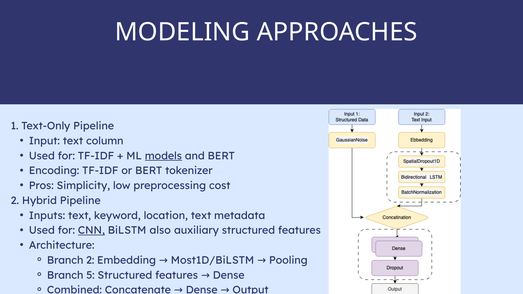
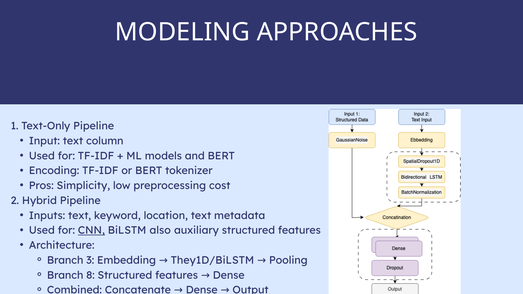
models underline: present -> none (163, 156)
Branch 2: 2 -> 3 (90, 260)
Most1D/BiLSTM: Most1D/BiLSTM -> They1D/BiLSTM (212, 260)
5: 5 -> 8 (90, 275)
